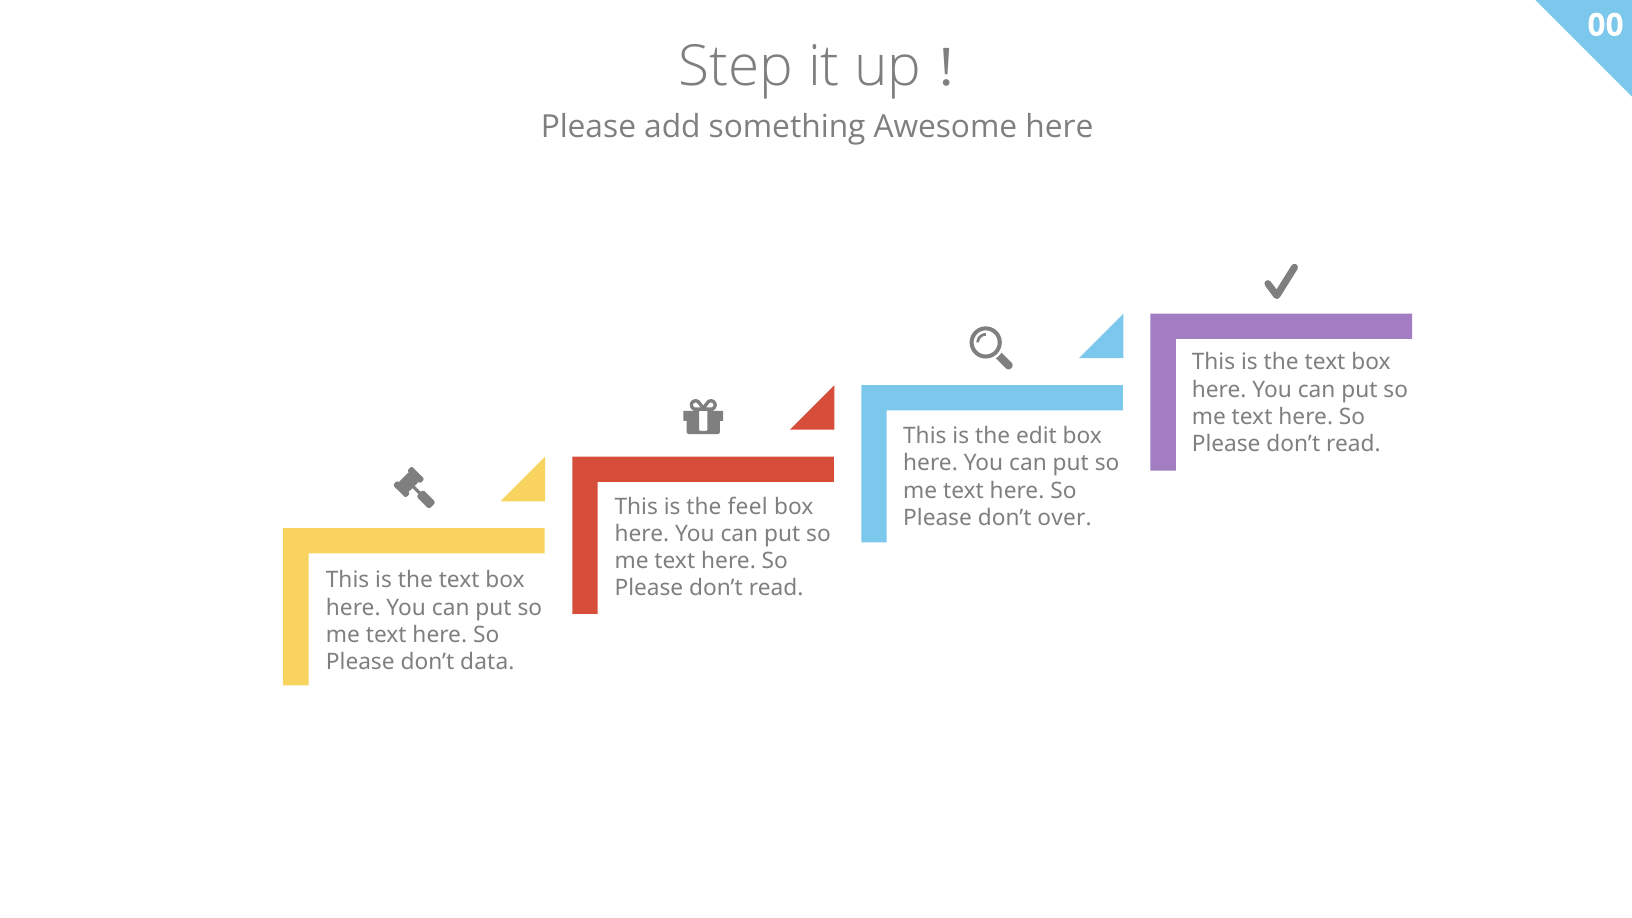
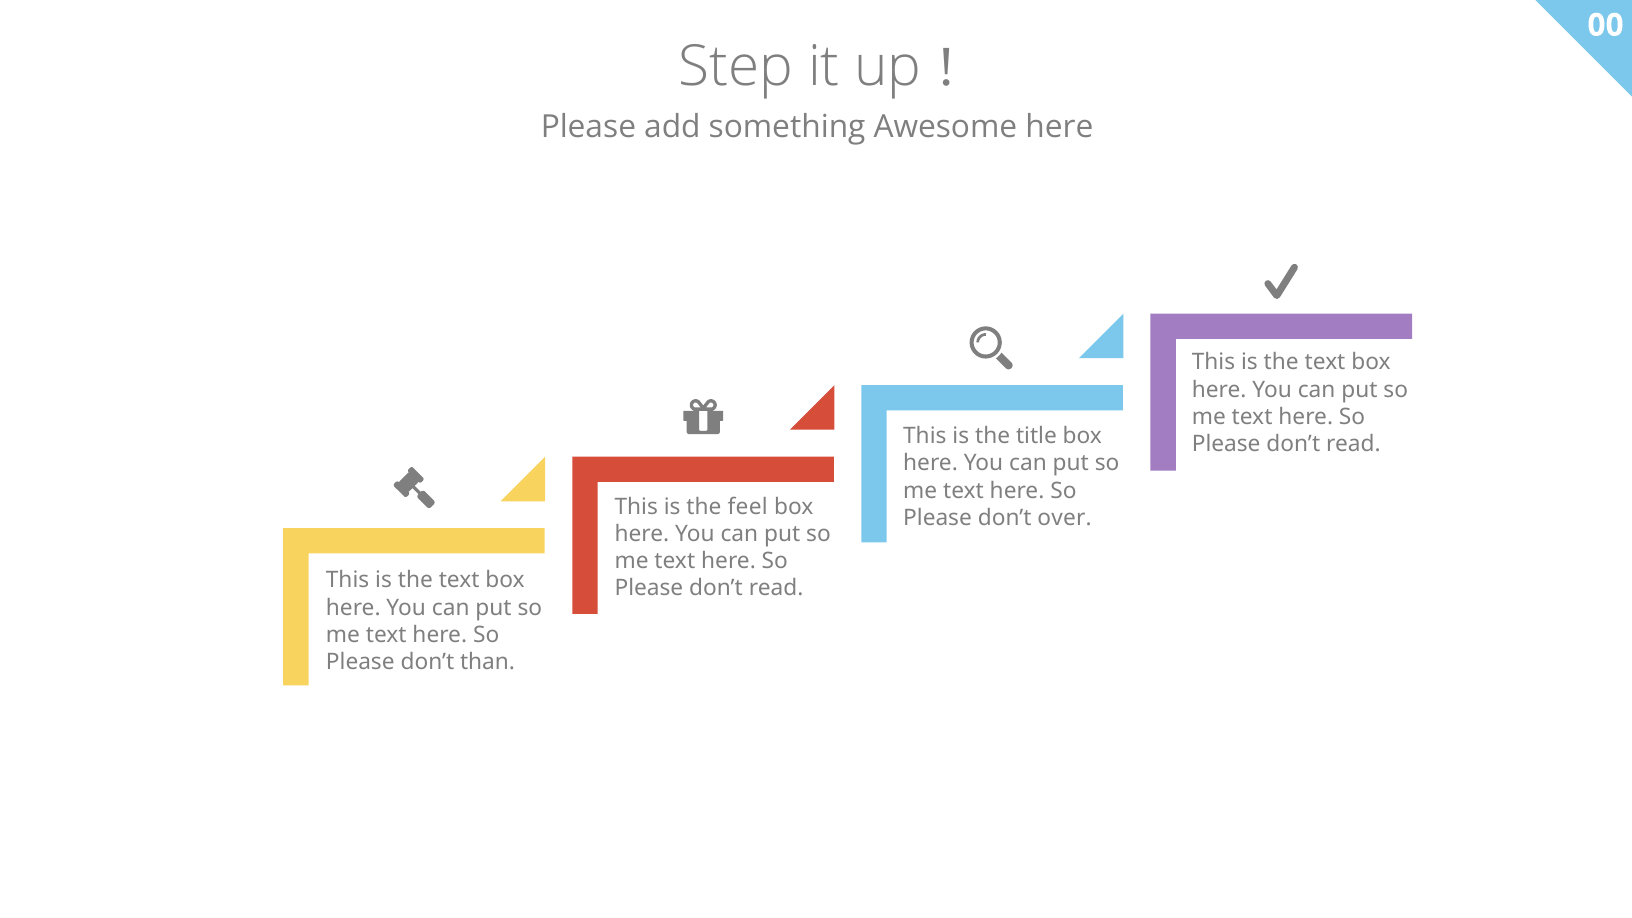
edit: edit -> title (1036, 436)
data: data -> than (487, 662)
